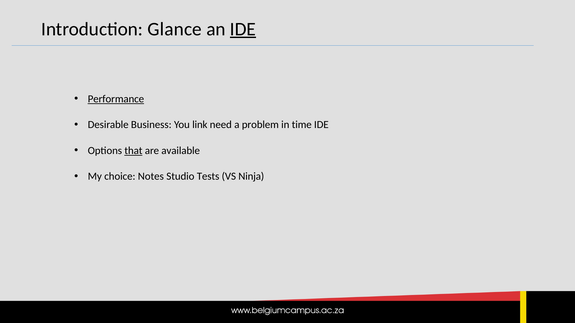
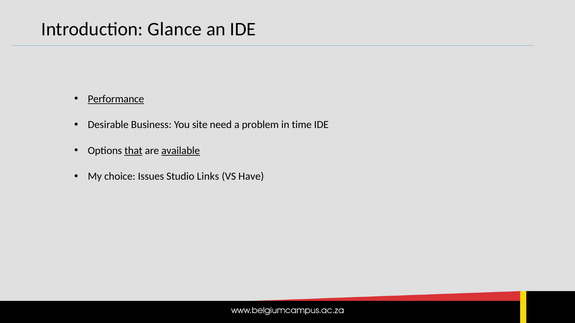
IDE underline: present -> none (243, 29)
link: link -> site (200, 125)
available underline: none -> present (181, 151)
Notes: Notes -> Issues (151, 177)
Tests: Tests -> Links (208, 177)
Ninja: Ninja -> Have (251, 177)
